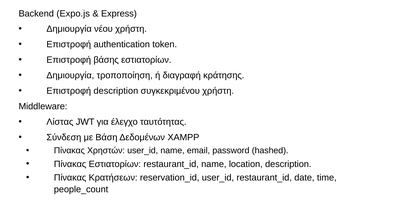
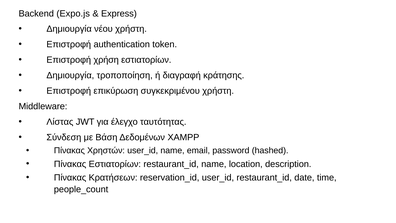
βάσης: βάσης -> χρήση (106, 60)
Επιστροφή description: description -> επικύρωση (116, 91)
